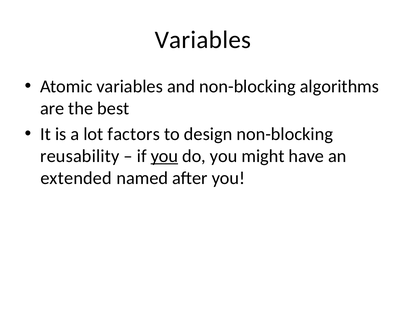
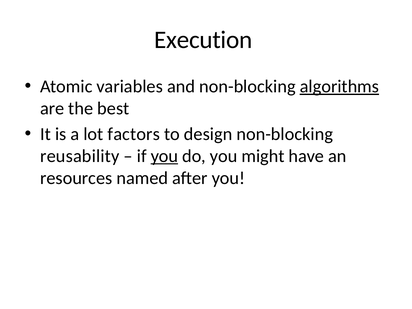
Variables: Variables -> Execution (203, 40)
algorithms underline: none -> present (339, 86)
extended: extended -> resources (76, 178)
